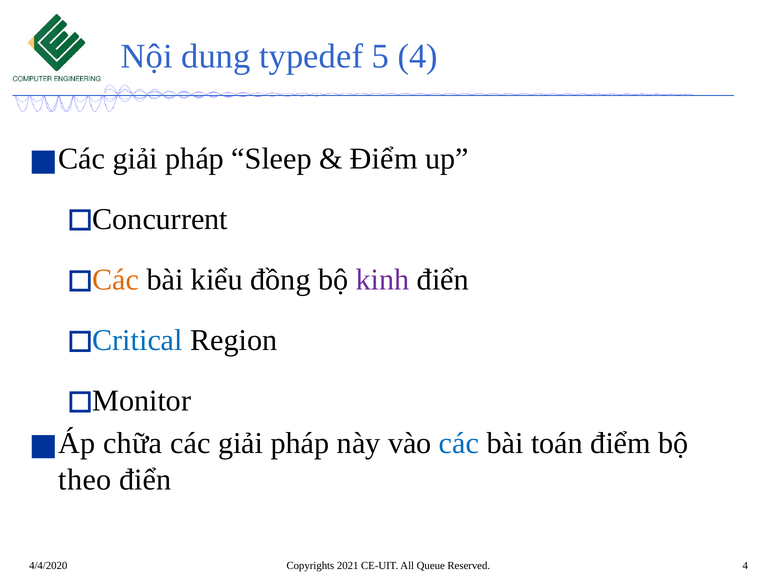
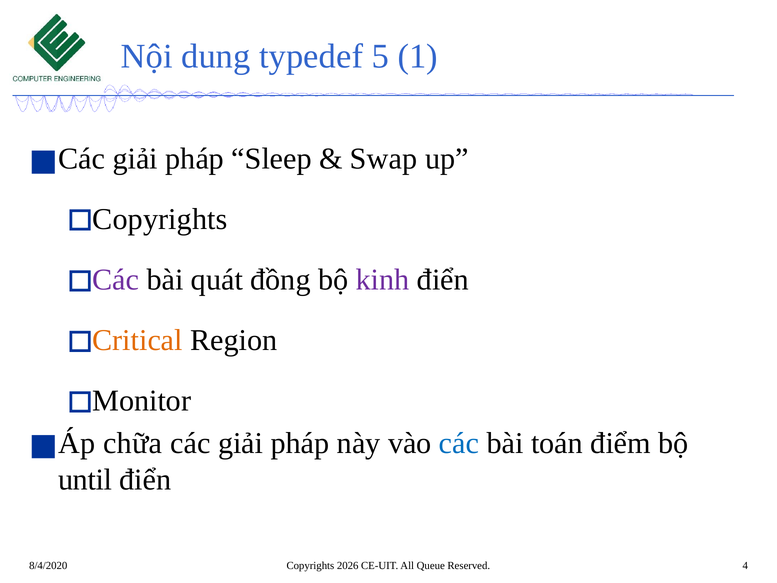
5 4: 4 -> 1 (418, 56)
Điểm: Điểm -> Swap (384, 159)
Concurrent: Concurrent -> Copyrights (160, 219)
Các colour: orange -> purple (116, 280)
kiểu: kiểu -> quát (217, 280)
Critical colour: blue -> orange (137, 340)
theo: theo -> until (85, 479)
4/4/2020: 4/4/2020 -> 8/4/2020 (48, 566)
2021: 2021 -> 2026 (348, 566)
